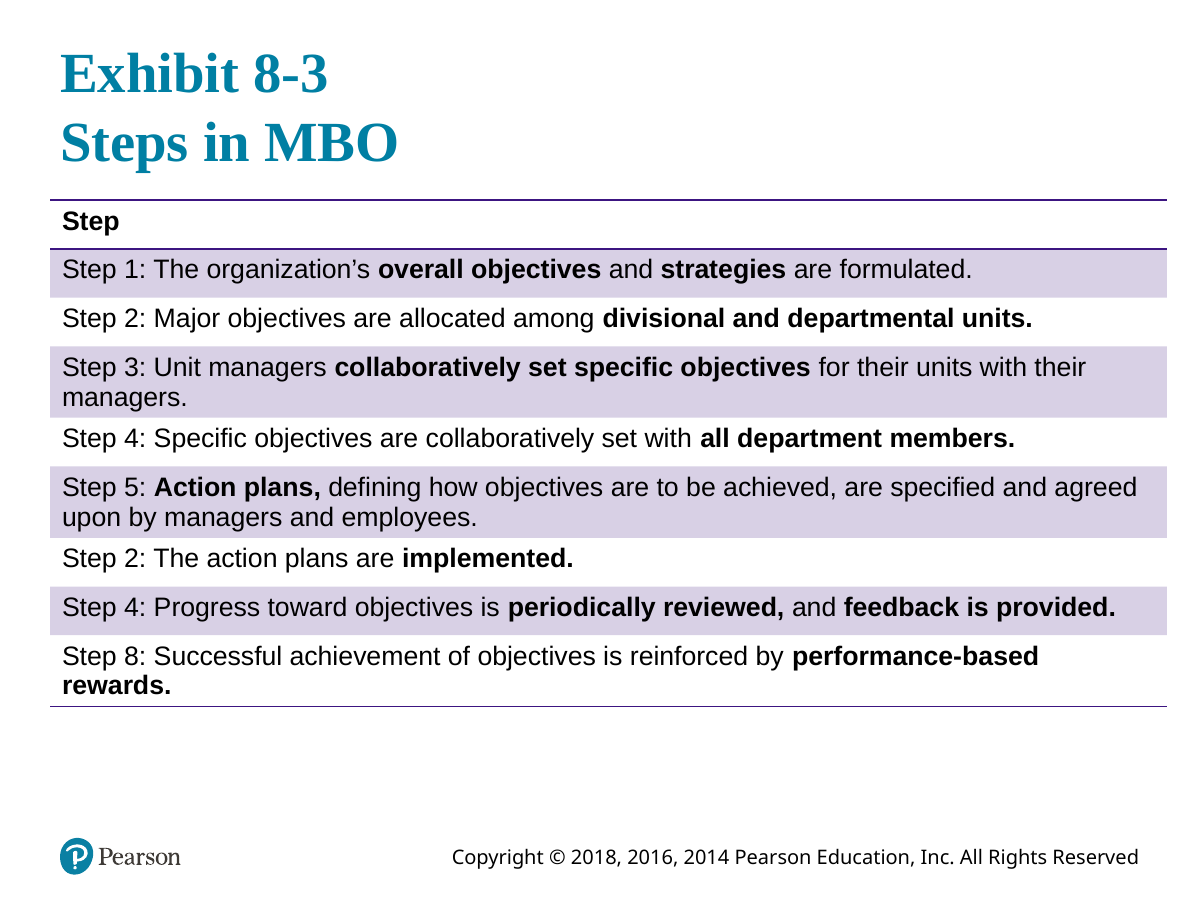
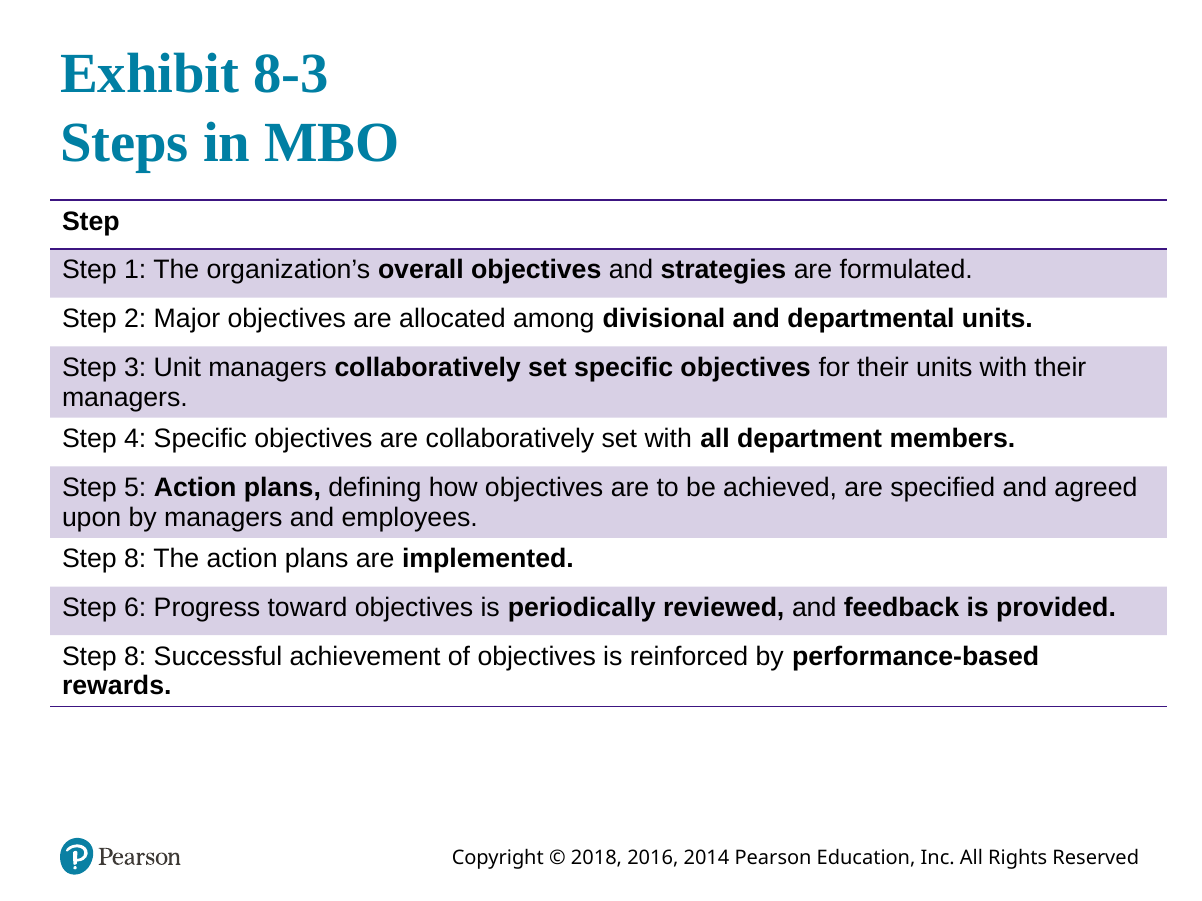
2: 2 -> 8 (135, 559)
4: 4 -> 6 (135, 608)
